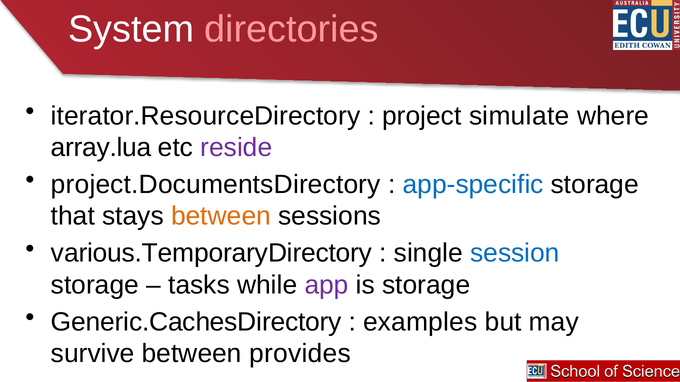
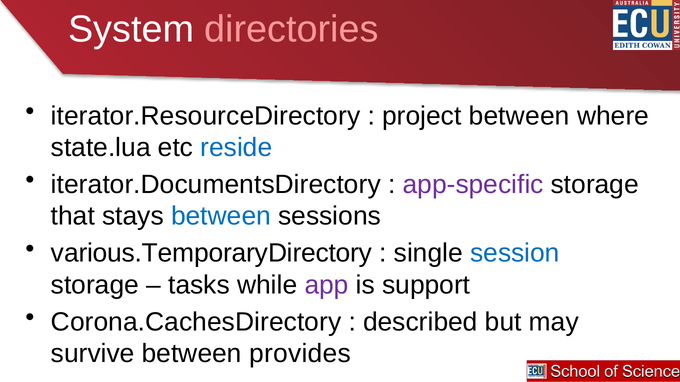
project simulate: simulate -> between (519, 116)
array.lua: array.lua -> state.lua (101, 148)
reside colour: purple -> blue (236, 148)
project.DocumentsDirectory: project.DocumentsDirectory -> iterator.DocumentsDirectory (216, 185)
app-specific colour: blue -> purple (473, 185)
between colour: orange -> blue (221, 217)
is storage: storage -> support (426, 285)
Generic.CachesDirectory: Generic.CachesDirectory -> Corona.CachesDirectory (196, 322)
examples: examples -> described (420, 322)
